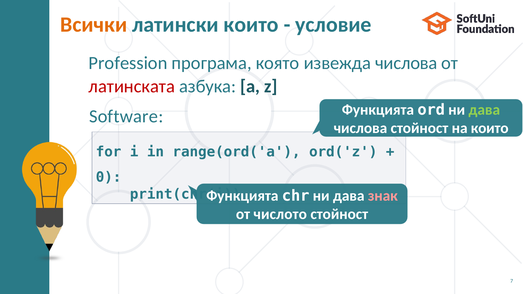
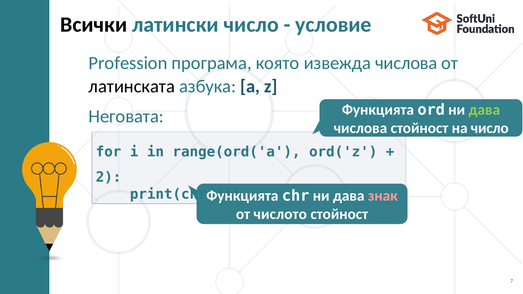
Всички colour: orange -> black (94, 25)
латински които: които -> число (251, 25)
латинската colour: red -> black (132, 86)
Software: Software -> Неговата (126, 116)
на които: които -> число (490, 128)
0: 0 -> 2 (109, 177)
